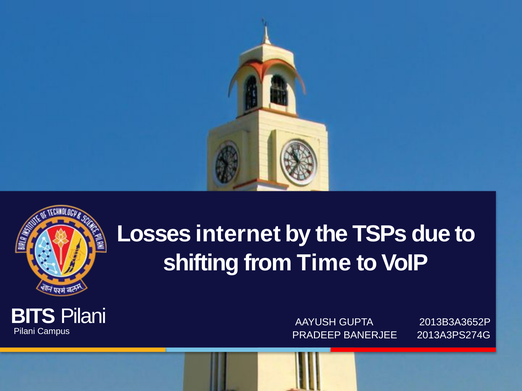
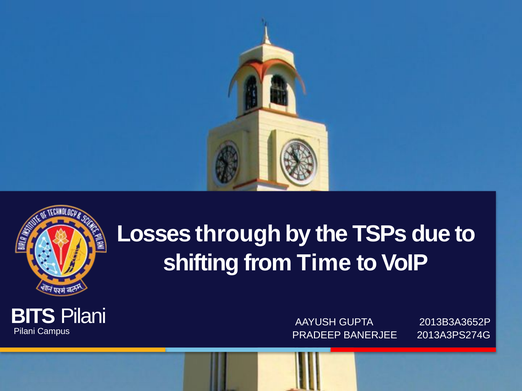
internet: internet -> through (238, 234)
